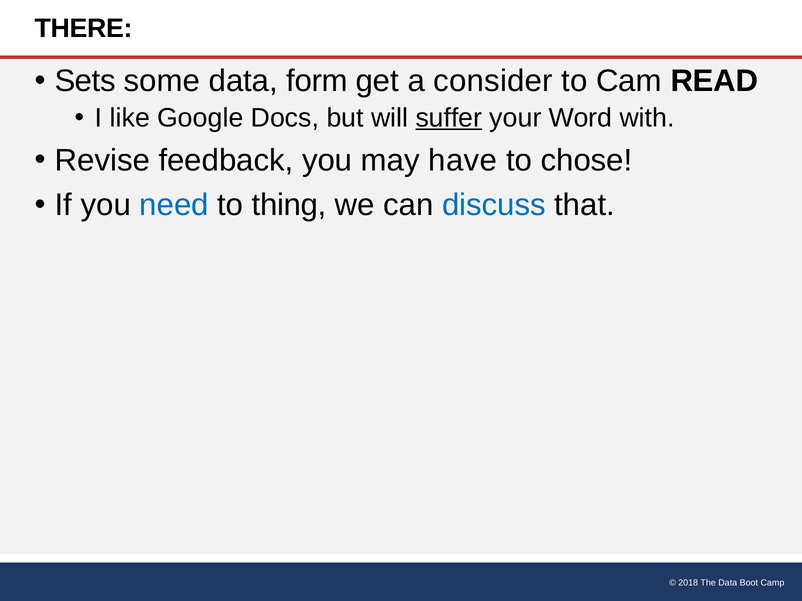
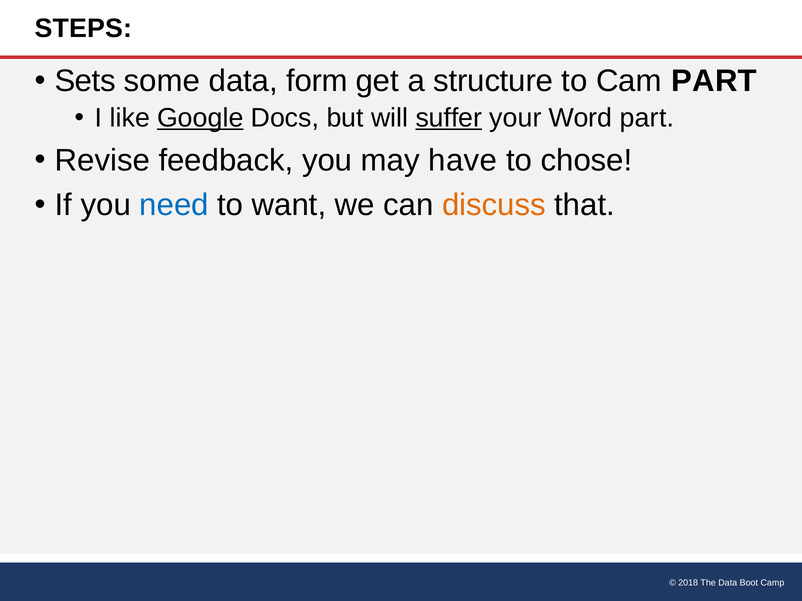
THERE: THERE -> STEPS (83, 28)
consider: consider -> structure (493, 81)
Cam READ: READ -> PART (714, 81)
Google underline: none -> present (200, 118)
Word with: with -> part (647, 118)
thing: thing -> want (289, 205)
discuss colour: blue -> orange (494, 205)
